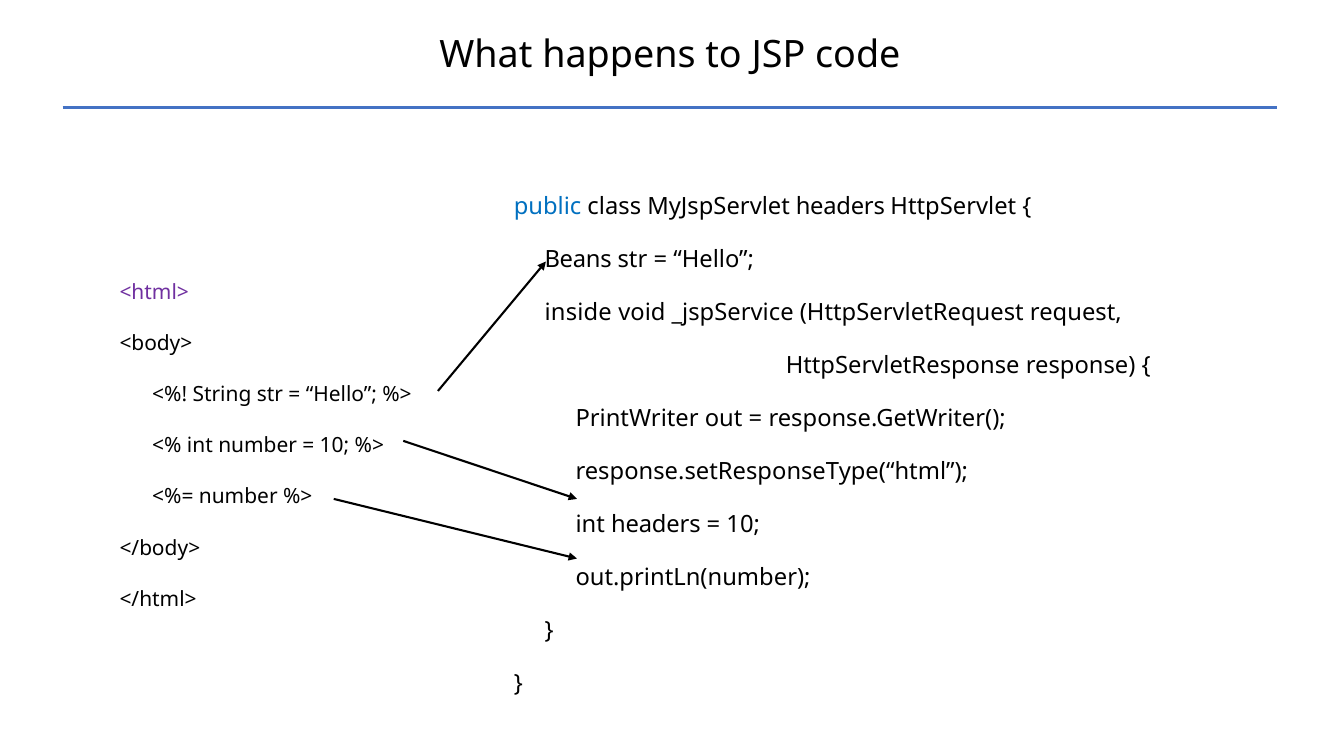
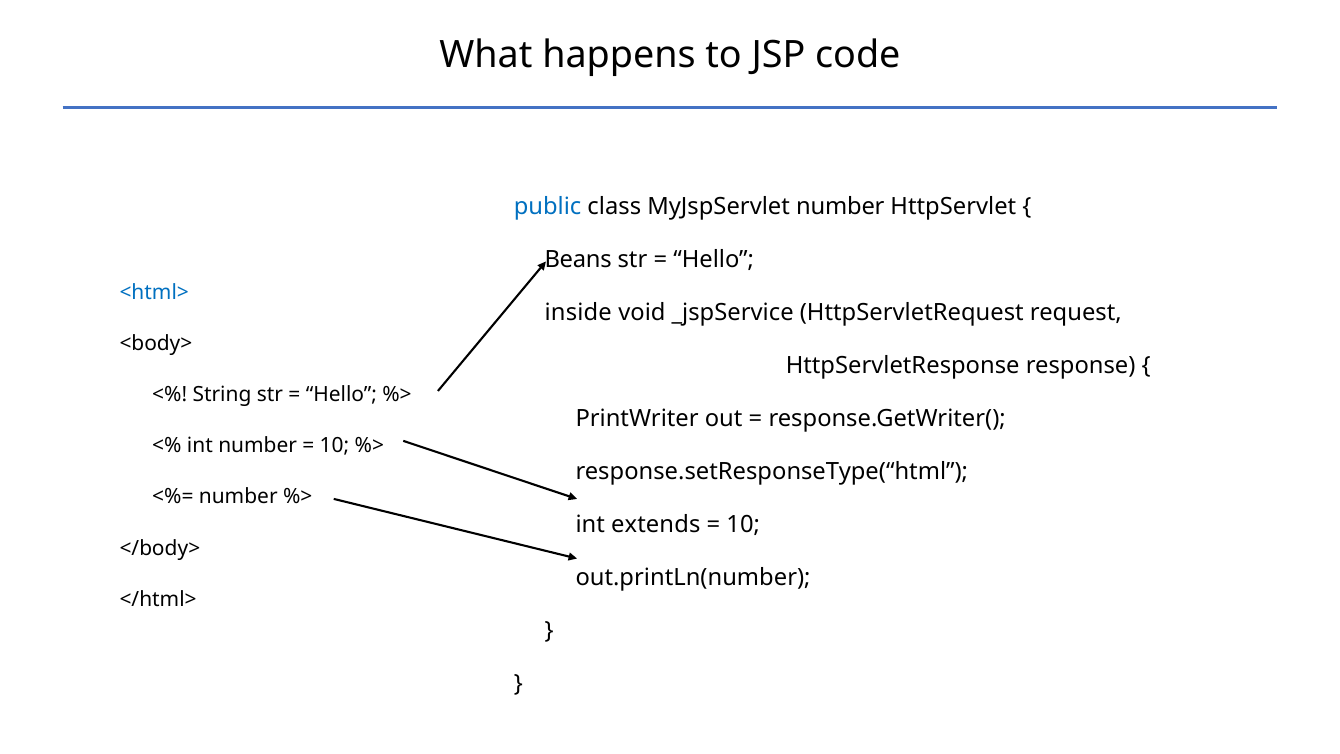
MyJspServlet headers: headers -> number (840, 207)
<html> colour: purple -> blue (154, 292)
int headers: headers -> extends (656, 525)
